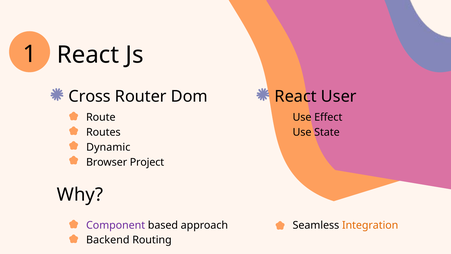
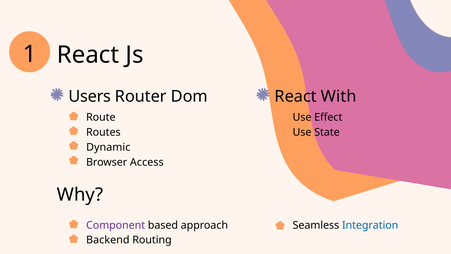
Cross: Cross -> Users (90, 96)
User: User -> With (339, 96)
Project: Project -> Access (147, 162)
Integration colour: orange -> blue (370, 225)
